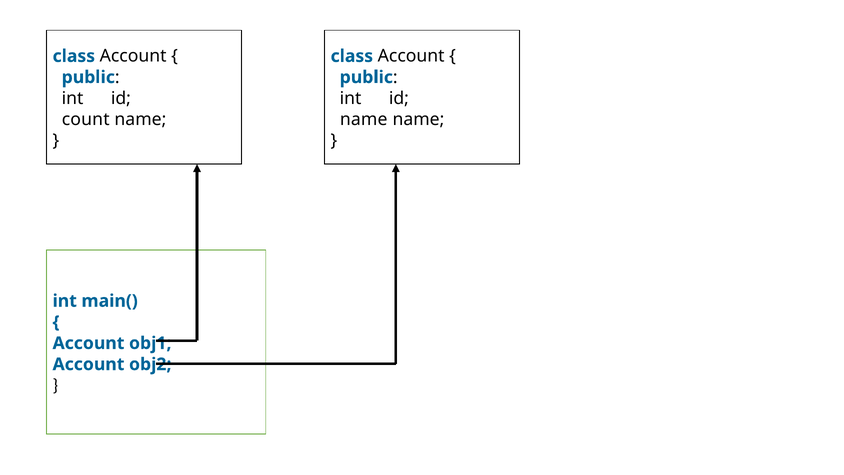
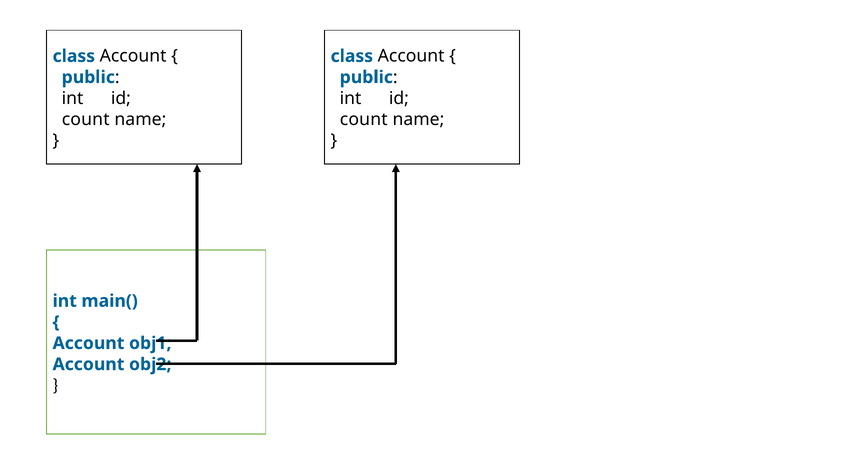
name: name -> count (364, 119)
